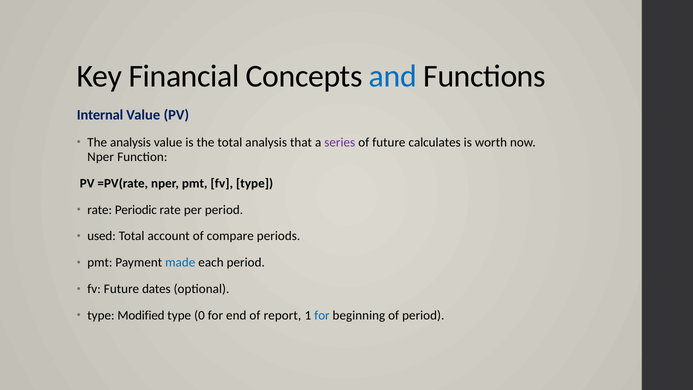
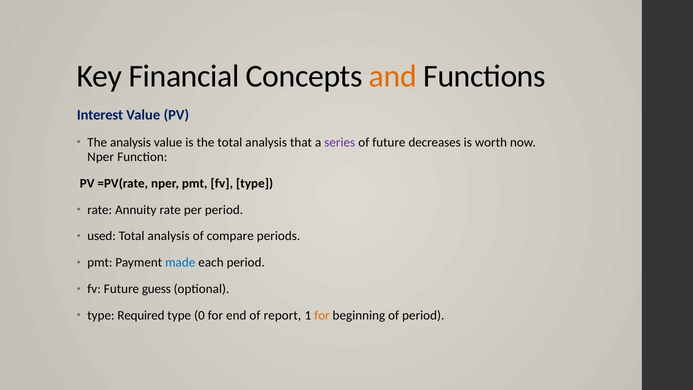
and colour: blue -> orange (393, 76)
Internal: Internal -> Interest (100, 115)
calculates: calculates -> decreases (435, 142)
Periodic: Periodic -> Annuity (136, 210)
account: account -> analysis (169, 236)
dates: dates -> guess (156, 289)
Modified: Modified -> Required (141, 315)
for colour: blue -> orange (322, 315)
